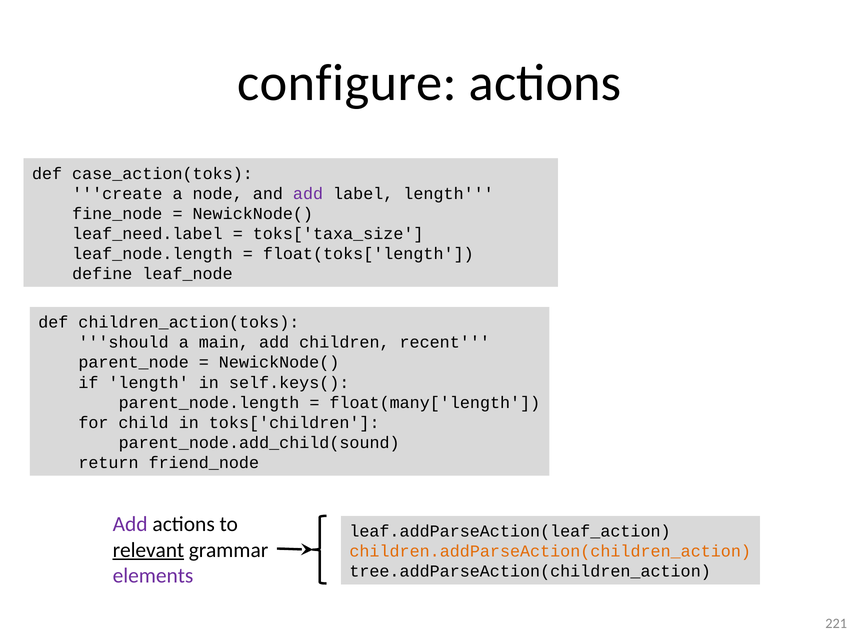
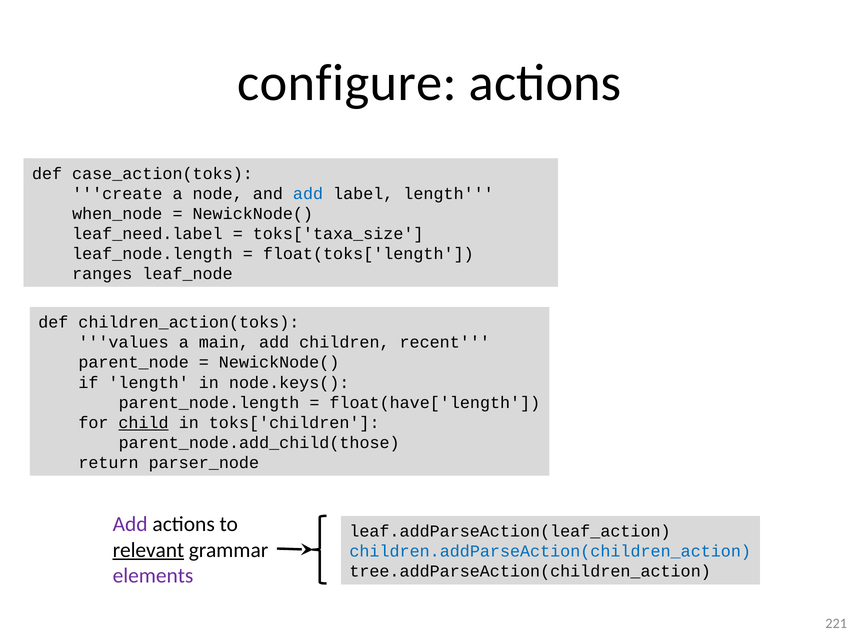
add colour: purple -> blue (308, 194)
fine_node: fine_node -> when_node (117, 214)
define: define -> ranges (102, 274)
should: should -> values (124, 343)
self.keys(: self.keys( -> node.keys( (289, 383)
float(many['length: float(many['length -> float(have['length (435, 403)
child underline: none -> present (144, 423)
parent_node.add_child(sound: parent_node.add_child(sound -> parent_node.add_child(those (259, 443)
friend_node: friend_node -> parser_node (204, 463)
children.addParseAction(children_action colour: orange -> blue (550, 552)
